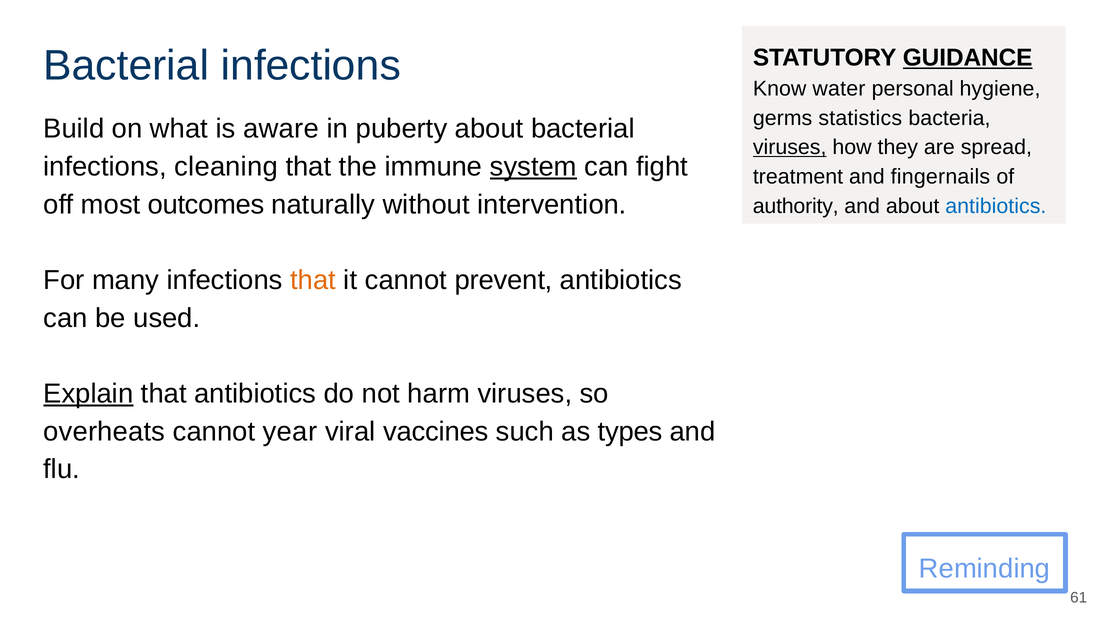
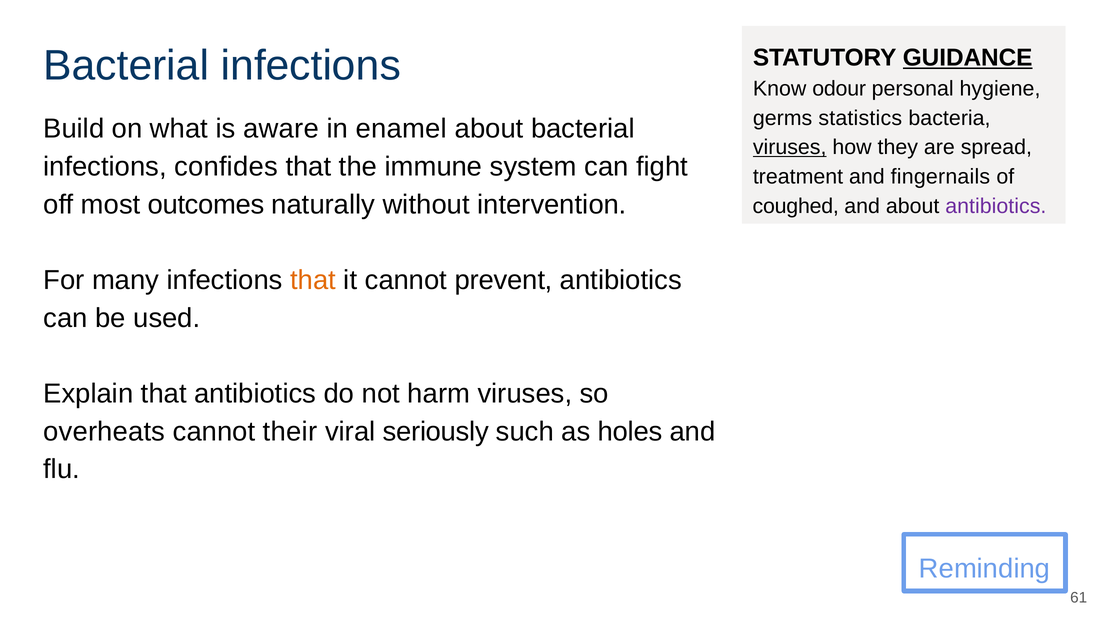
water: water -> odour (839, 89)
puberty: puberty -> enamel (401, 129)
cleaning: cleaning -> confides (226, 167)
system underline: present -> none (533, 167)
authority: authority -> coughed (796, 206)
antibiotics colour: blue -> purple (996, 206)
Explain underline: present -> none (88, 394)
year: year -> their (290, 432)
vaccines: vaccines -> seriously (436, 432)
types: types -> holes (630, 432)
